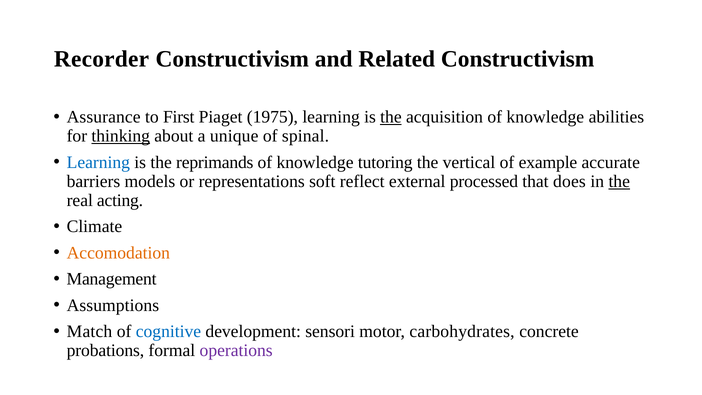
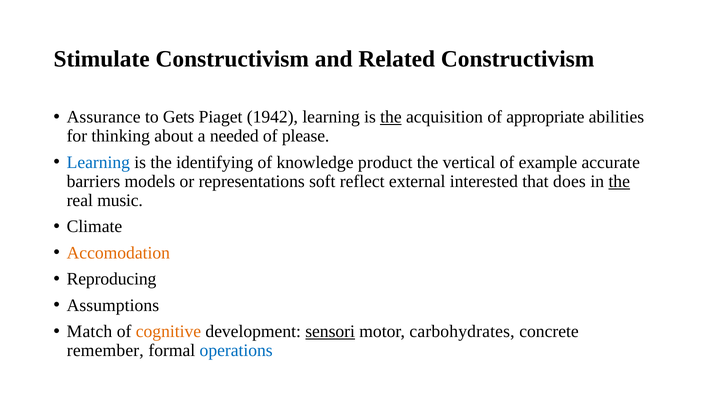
Recorder: Recorder -> Stimulate (102, 59)
First: First -> Gets (179, 117)
1975: 1975 -> 1942 (272, 117)
acquisition of knowledge: knowledge -> appropriate (545, 117)
thinking underline: present -> none (121, 136)
unique: unique -> needed (234, 136)
spinal: spinal -> please (306, 136)
reprimands: reprimands -> identifying (215, 162)
tutoring: tutoring -> product (385, 162)
processed: processed -> interested (484, 181)
acting: acting -> music (120, 200)
Management: Management -> Reproducing (112, 279)
cognitive colour: blue -> orange (168, 332)
sensori underline: none -> present (330, 332)
probations: probations -> remember (105, 350)
operations colour: purple -> blue (236, 350)
